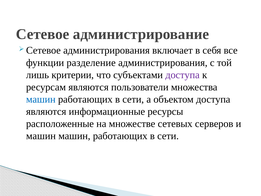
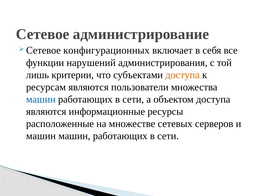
Сетевое администрирования: администрирования -> конфигурационных (106, 50)
разделение: разделение -> нарушений (91, 63)
доступа colour: purple -> orange (183, 75)
